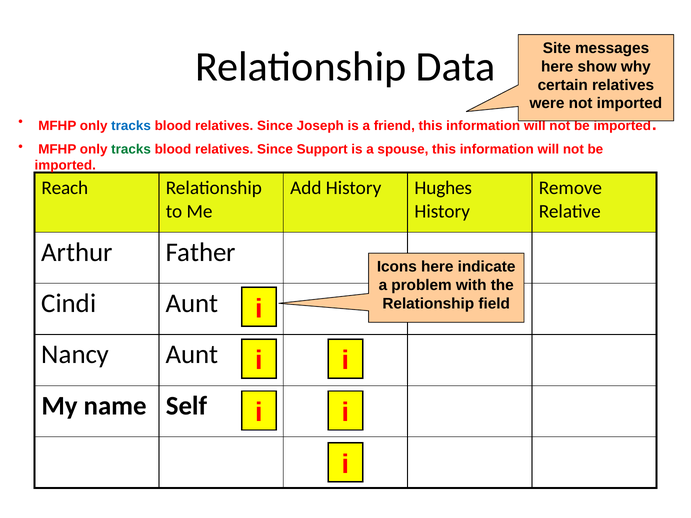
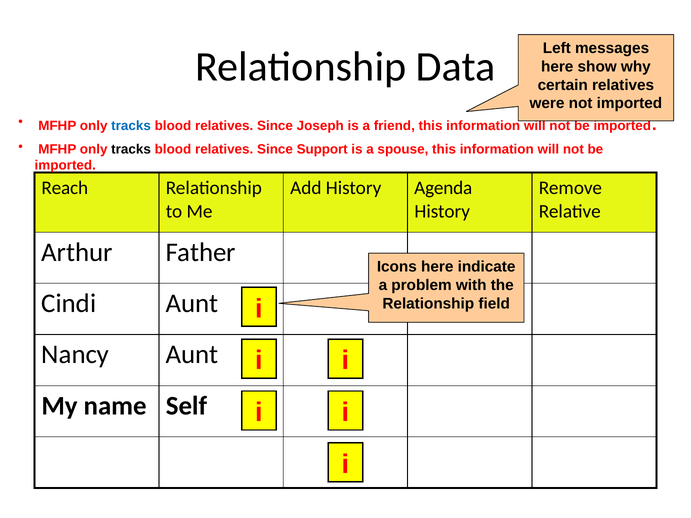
Site: Site -> Left (557, 48)
tracks colour: green -> black (131, 149)
Hughes: Hughes -> Agenda (443, 188)
